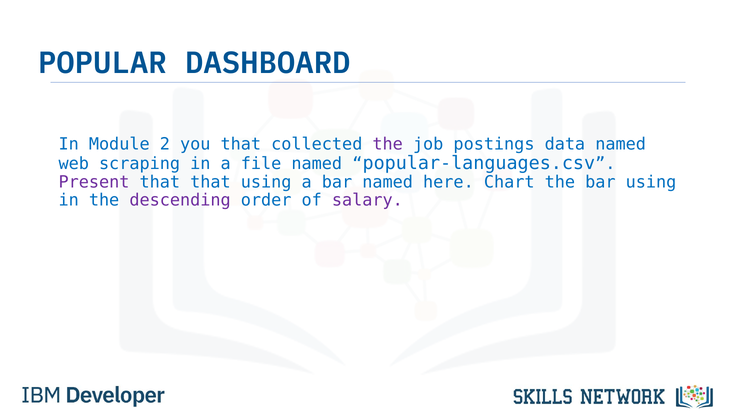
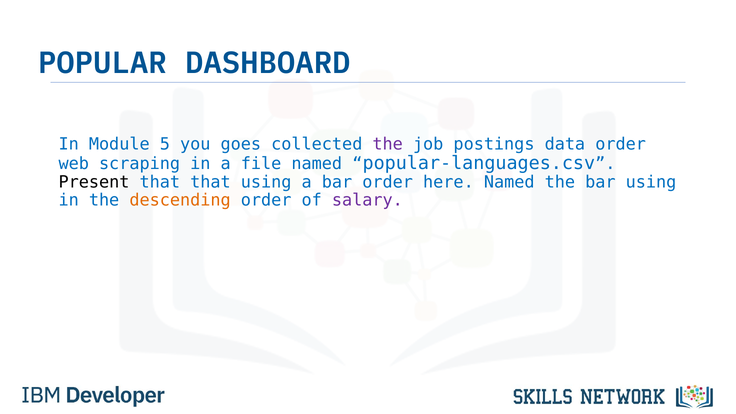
2: 2 -> 5 (165, 144)
you that: that -> goes (241, 144)
data named: named -> order (621, 144)
Present colour: purple -> black (94, 182)
bar named: named -> order (388, 182)
here Chart: Chart -> Named (509, 182)
descending colour: purple -> orange (180, 200)
